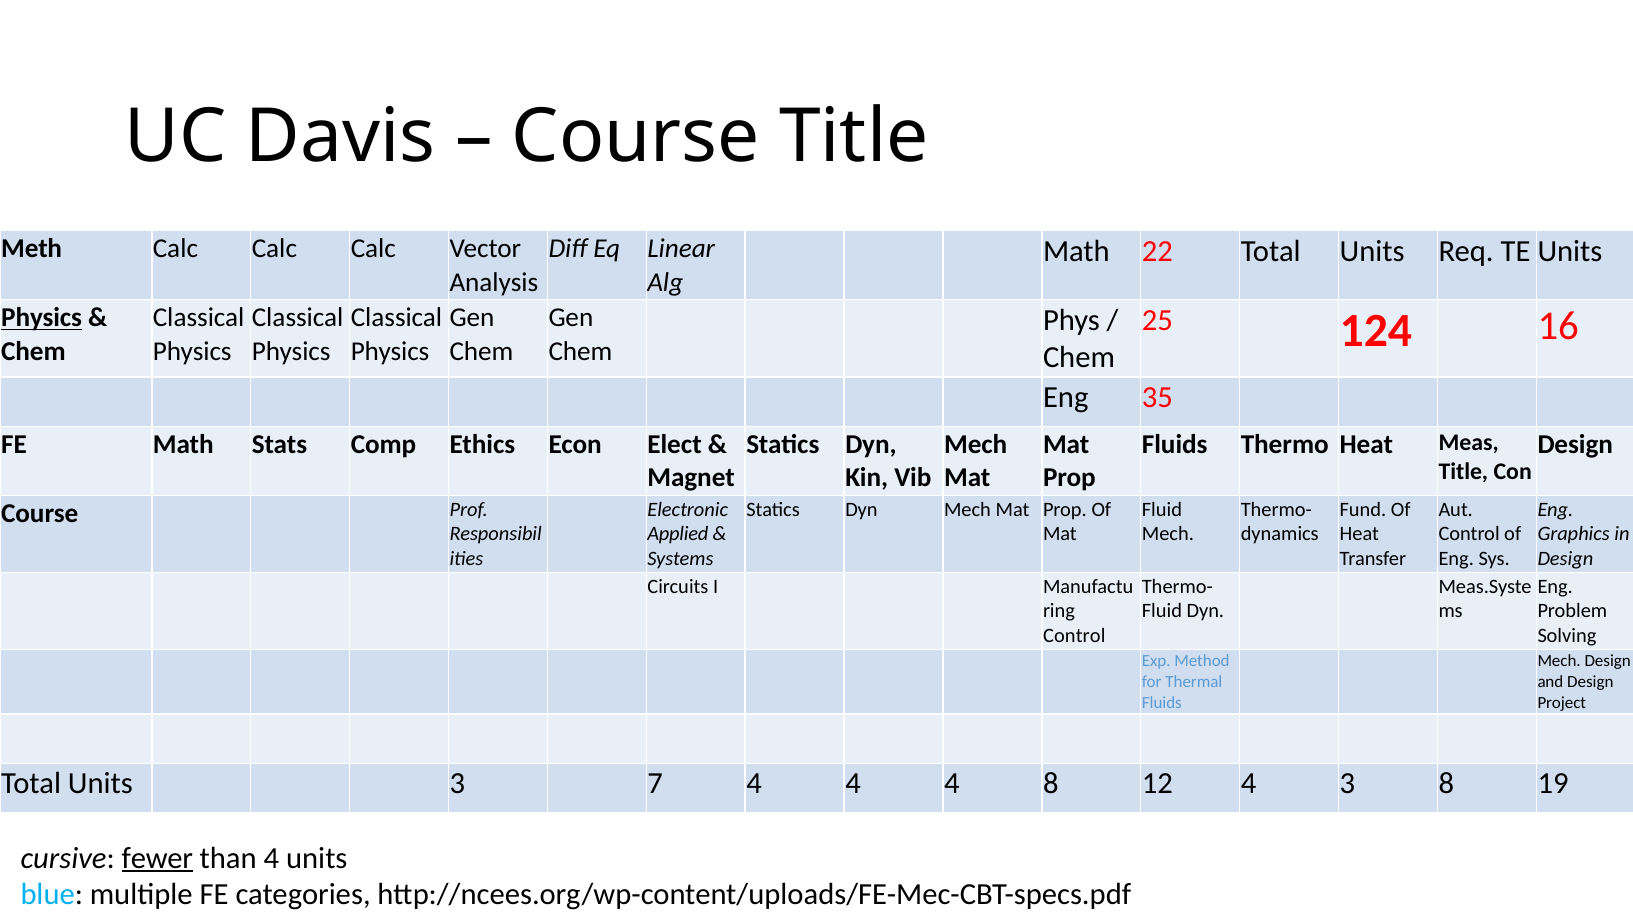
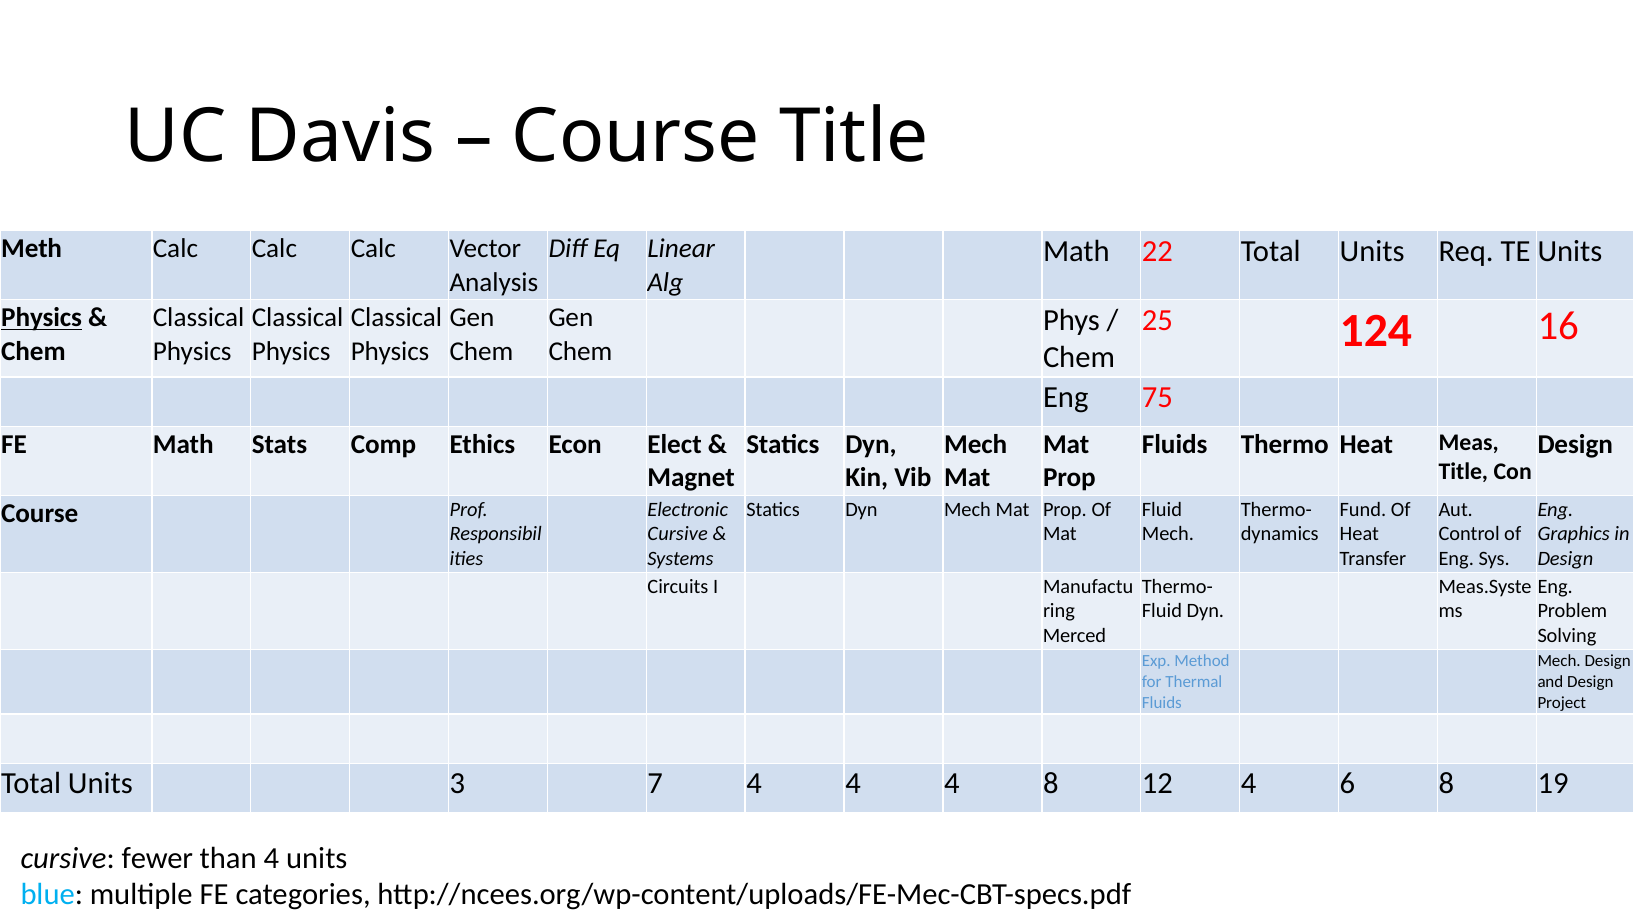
35: 35 -> 75 (1157, 397)
Applied: Applied -> Cursive (678, 535)
Control: Control -> Merced (1074, 636)
4 3: 3 -> 6 (1347, 784)
fewer underline: present -> none (157, 858)
